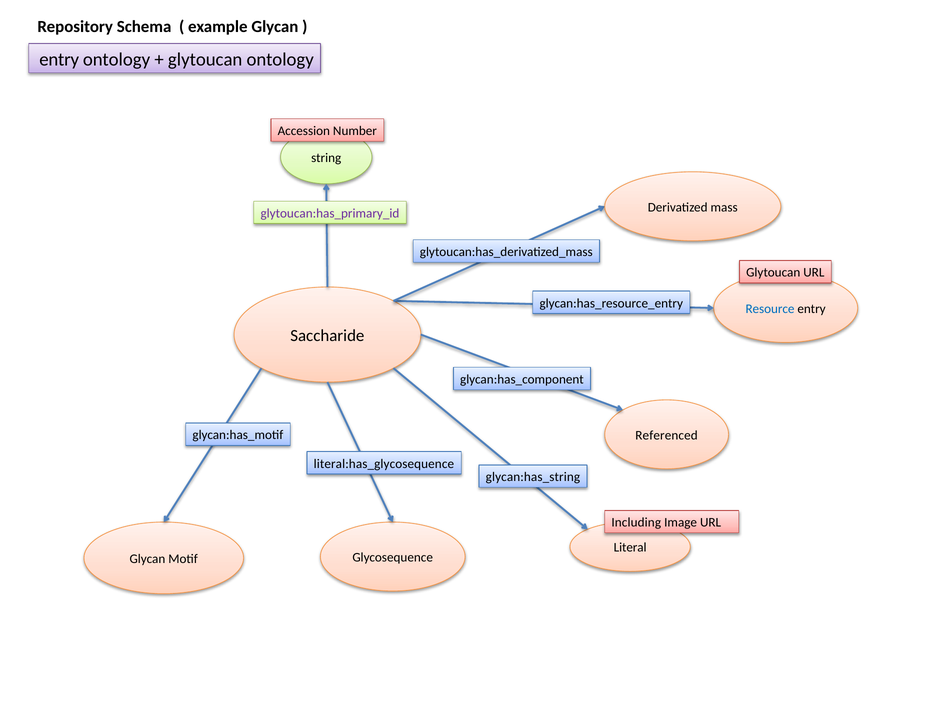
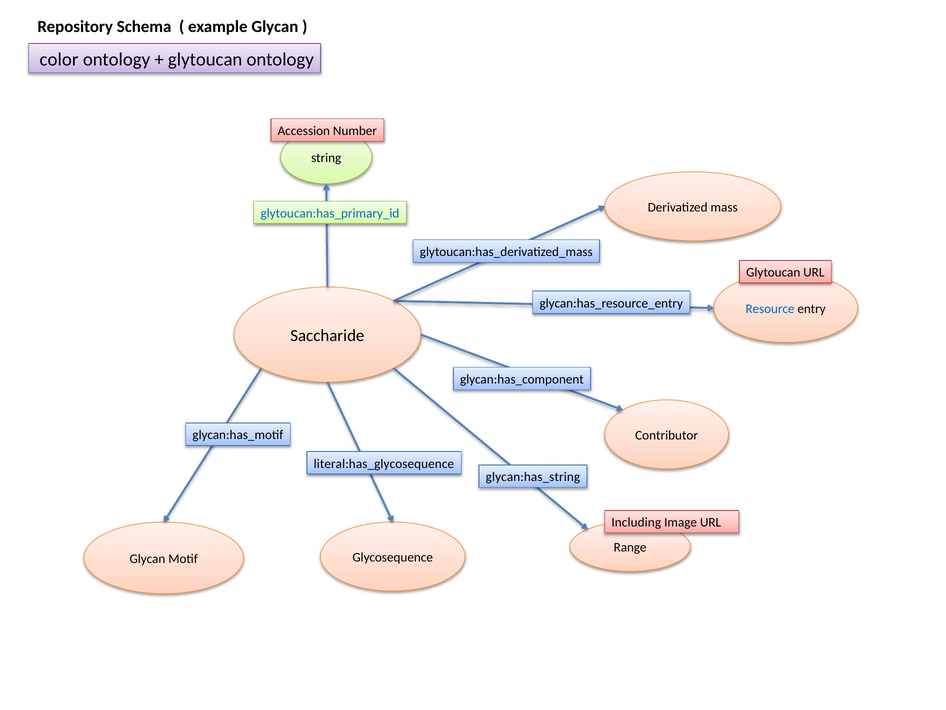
entry: entry -> color (59, 59)
glytoucan:has_primary_id colour: purple -> blue (330, 213)
Referenced: Referenced -> Contributor (667, 435)
Literal: Literal -> Range (630, 547)
